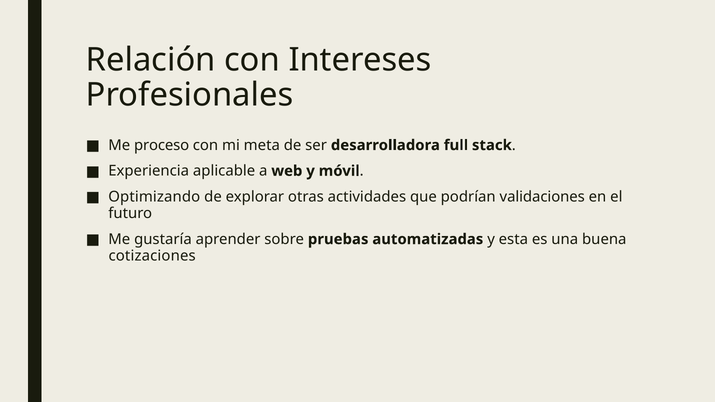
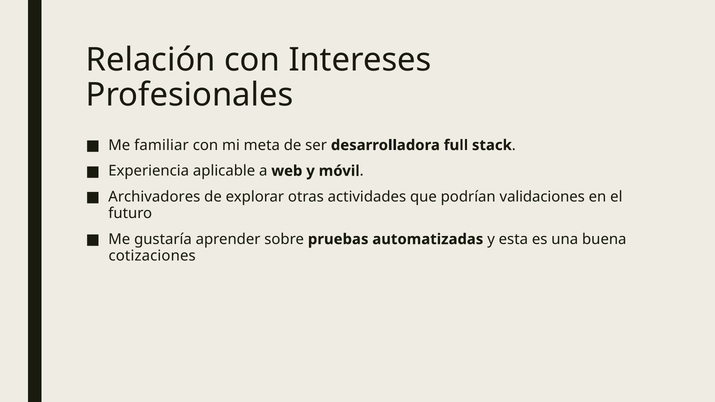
proceso: proceso -> familiar (161, 145)
Optimizando: Optimizando -> Archivadores (154, 197)
